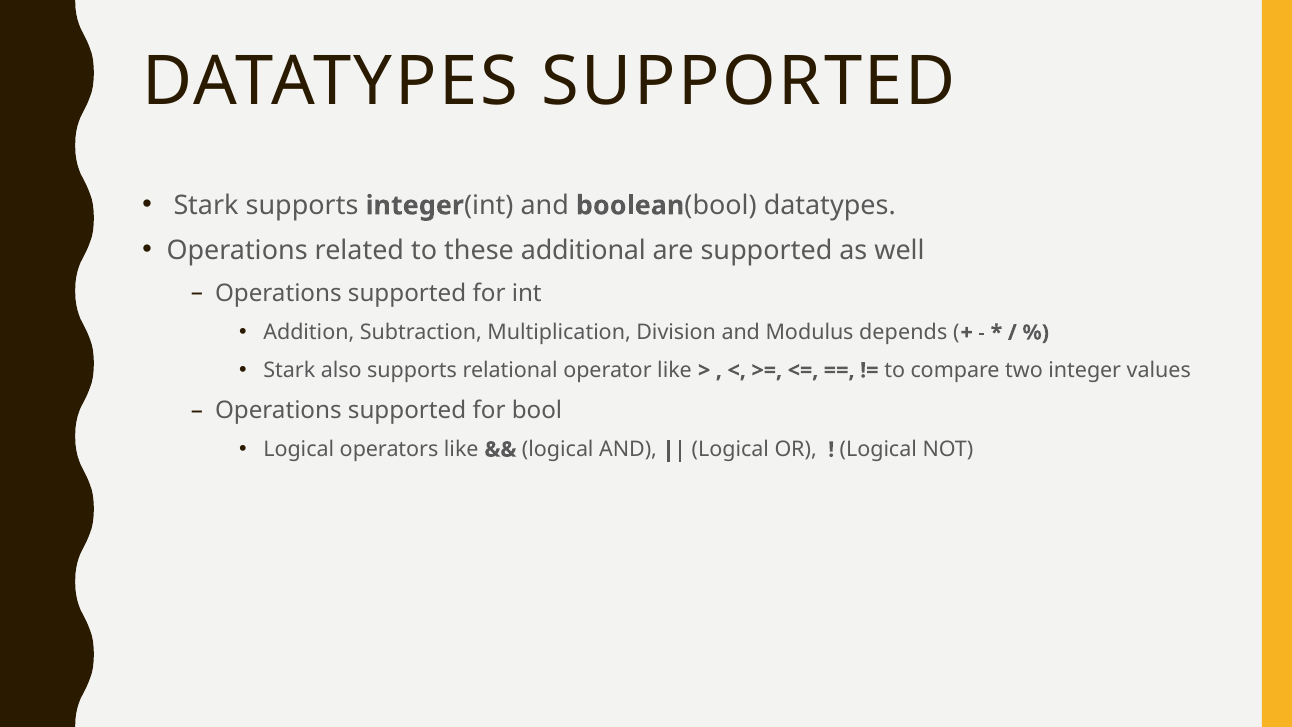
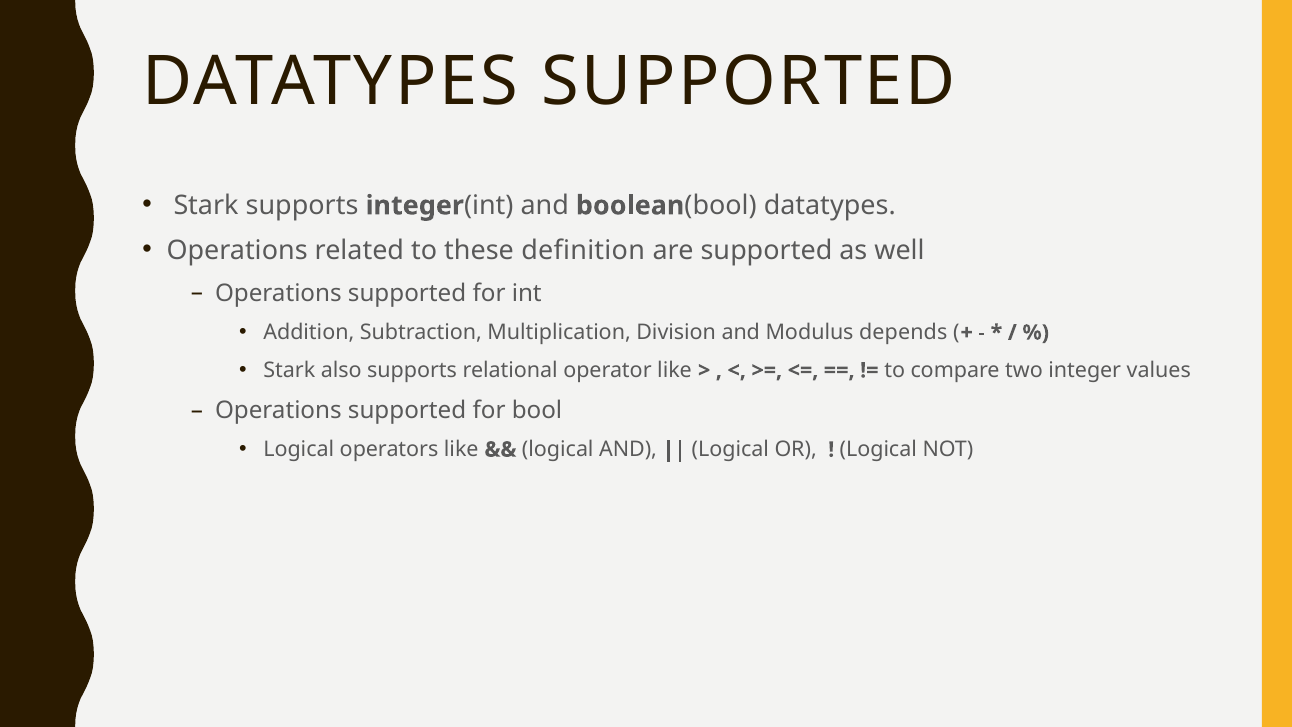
additional: additional -> definition (583, 250)
